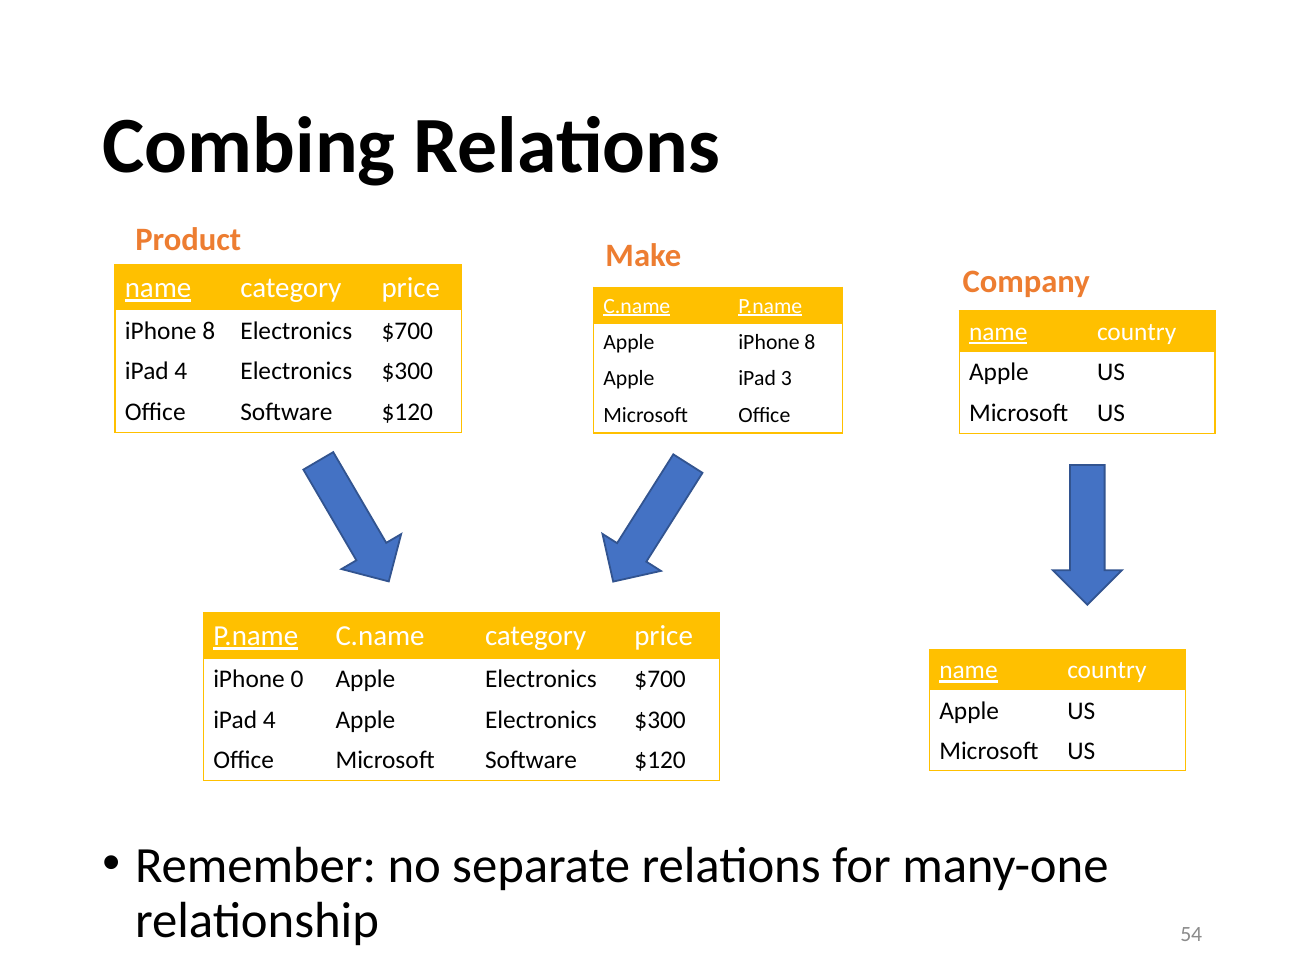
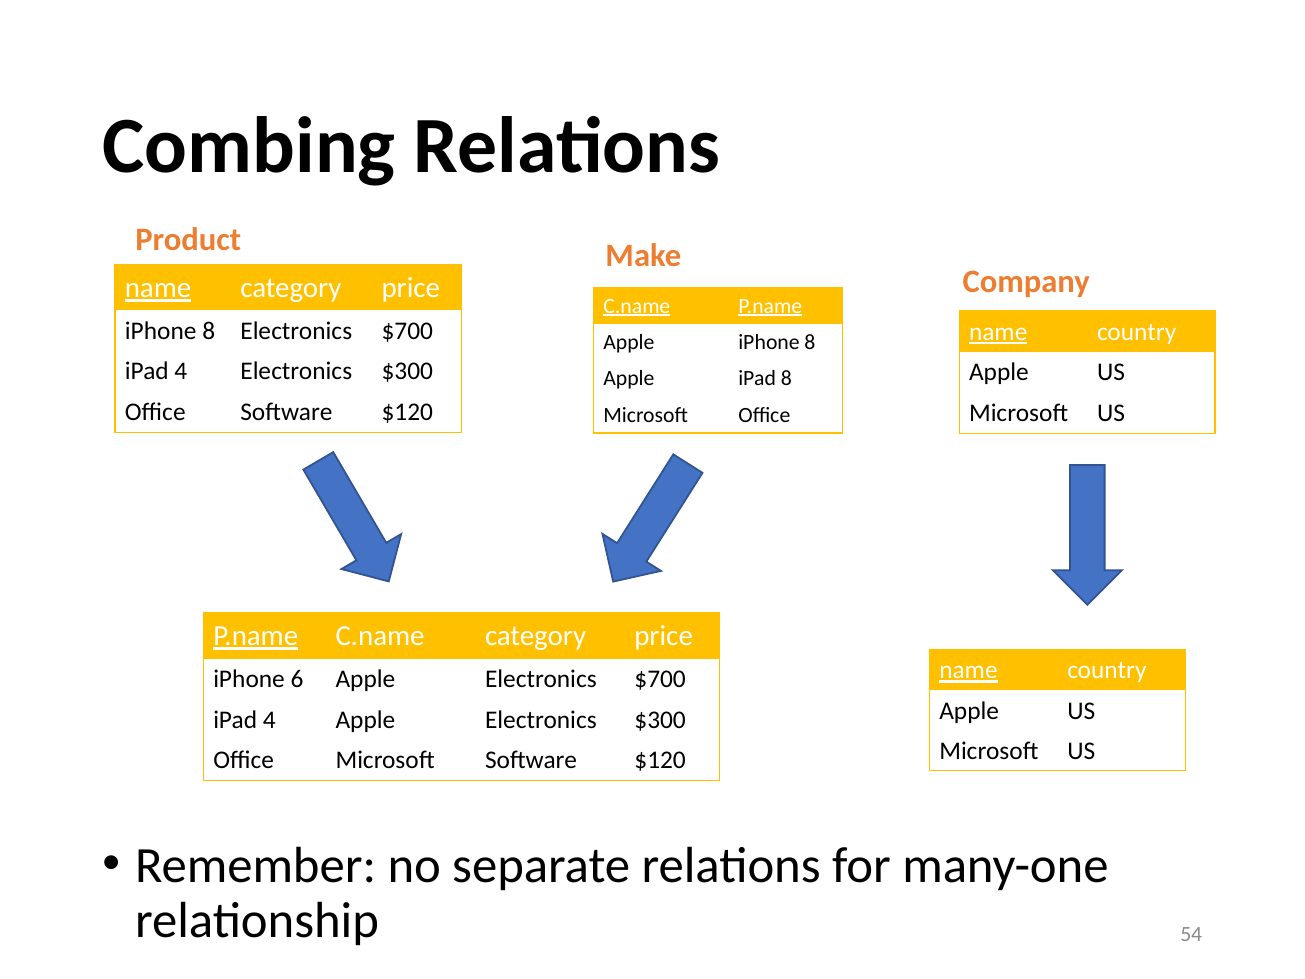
iPad 3: 3 -> 8 (786, 378)
0: 0 -> 6 (297, 679)
